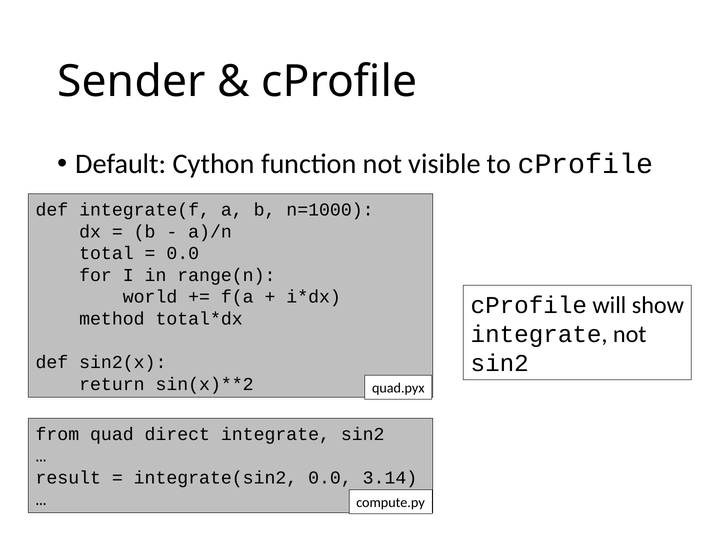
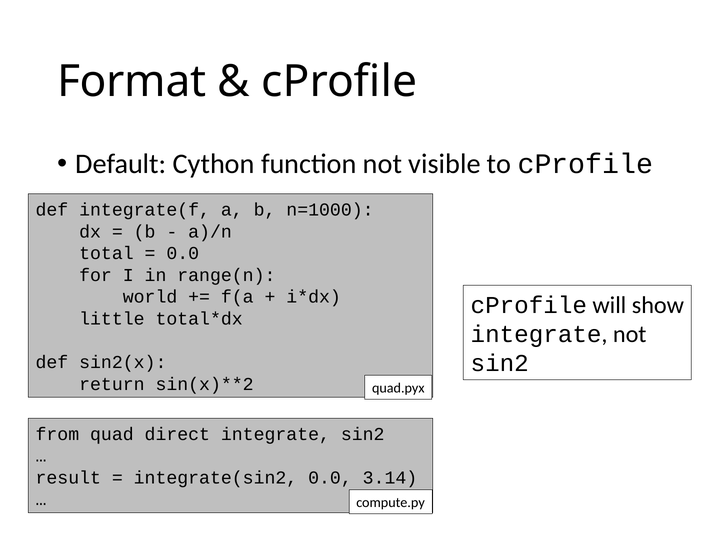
Sender: Sender -> Format (132, 81)
method: method -> little (112, 319)
